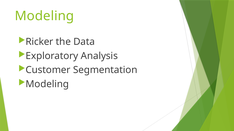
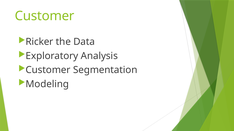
Modeling: Modeling -> Customer (45, 16)
